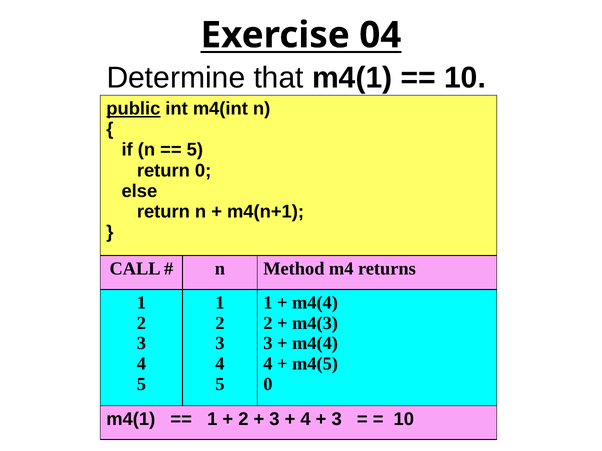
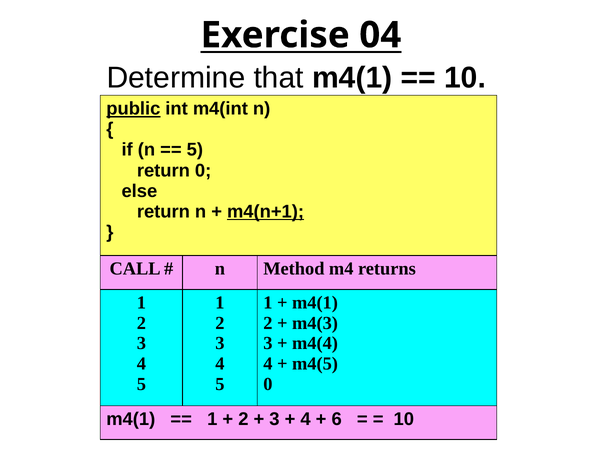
m4(n+1 underline: none -> present (266, 212)
m4(4: m4(4 -> m4(1 (315, 303)
3: 3 -> 6 (337, 420)
